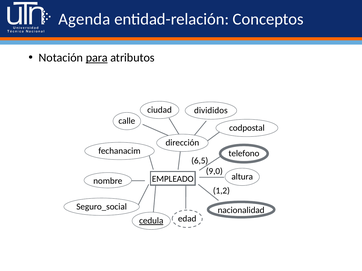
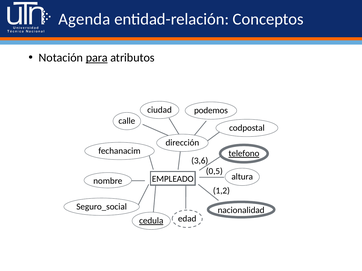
divididos: divididos -> podemos (211, 111)
telefono underline: none -> present (244, 154)
6,5: 6,5 -> 3,6 (200, 161)
9,0: 9,0 -> 0,5 (214, 171)
